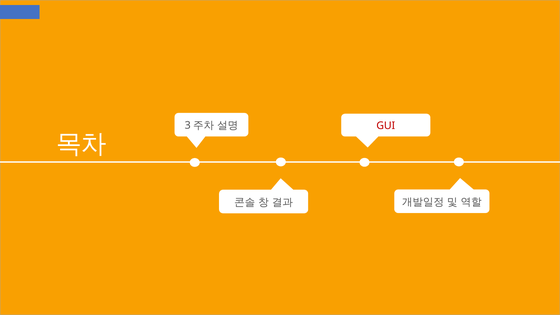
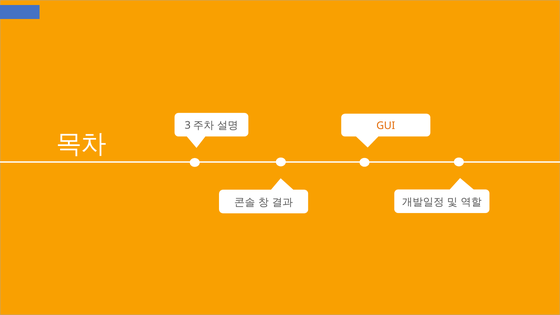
GUI colour: red -> orange (386, 126)
